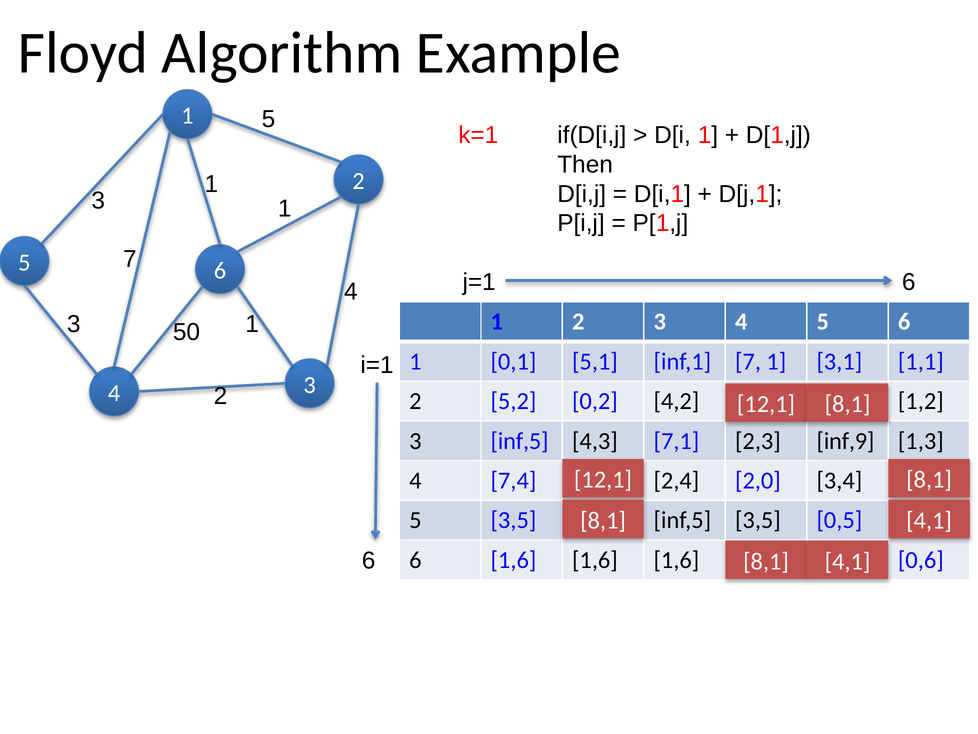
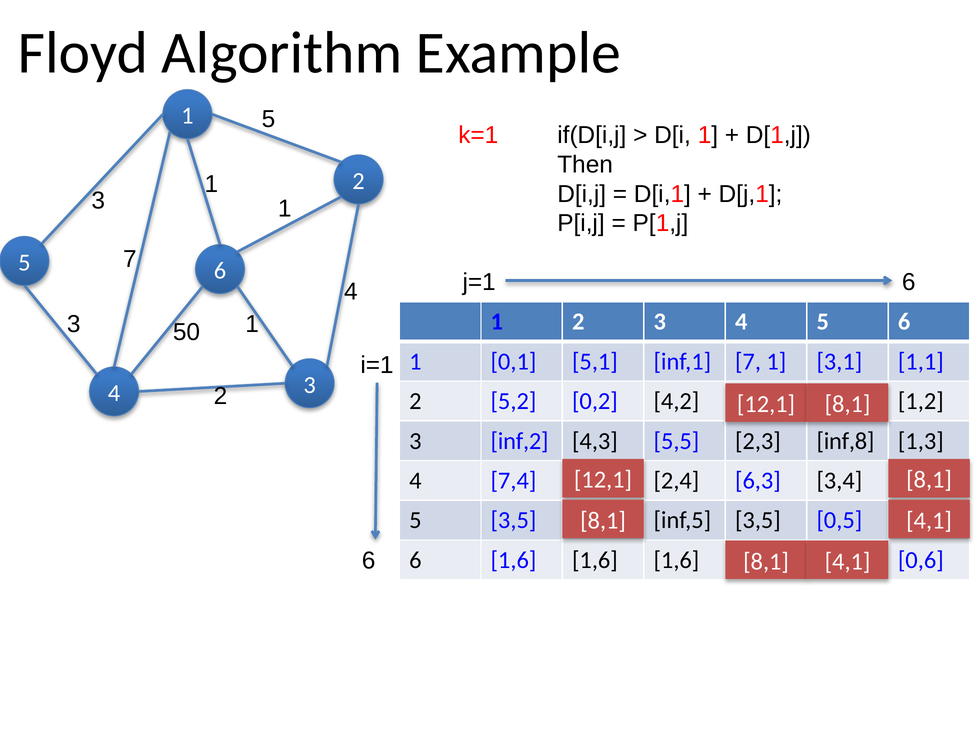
3 inf,5: inf,5 -> inf,2 (520, 441)
7,1: 7,1 -> 5,5 (676, 441)
inf,9: inf,9 -> inf,8 (845, 441)
2,0: 2,0 -> 6,3 (758, 480)
